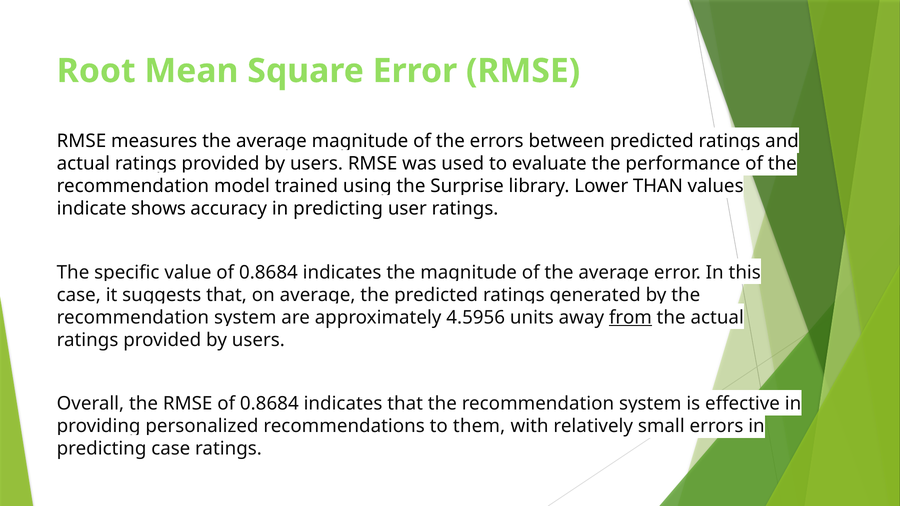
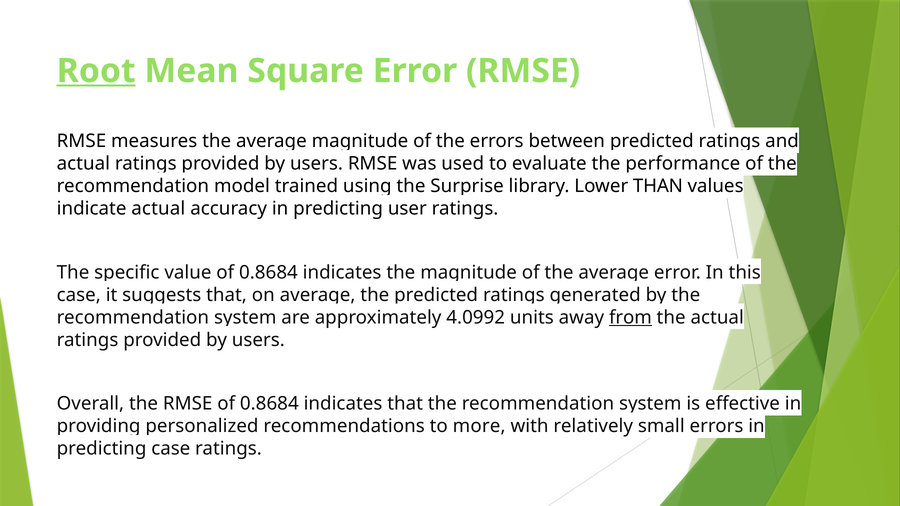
Root underline: none -> present (96, 71)
indicate shows: shows -> actual (158, 209)
4.5956: 4.5956 -> 4.0992 (476, 318)
them: them -> more (479, 426)
